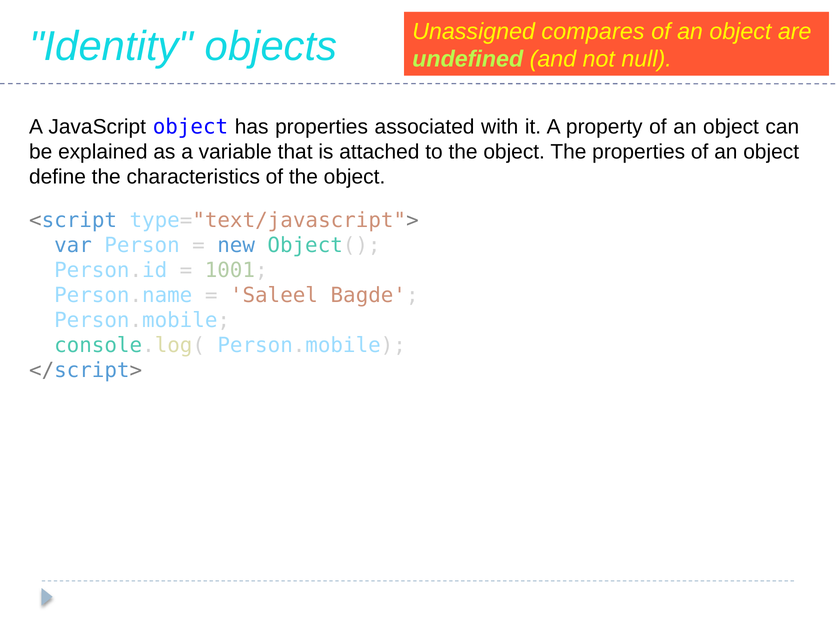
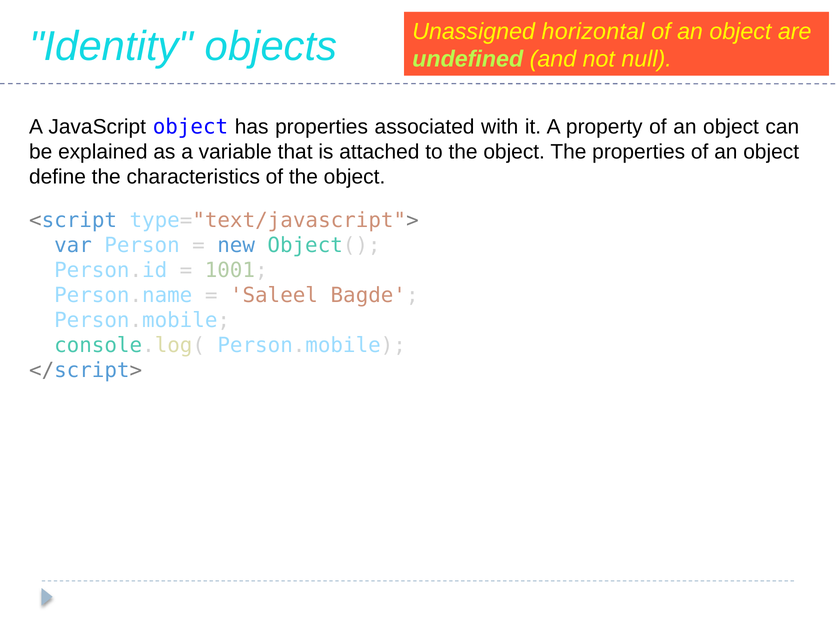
compares: compares -> horizontal (593, 31)
